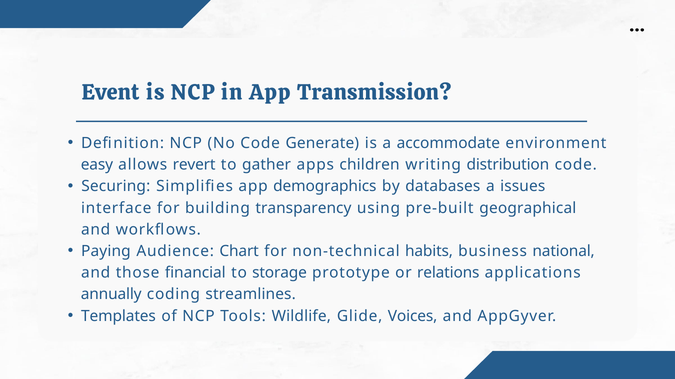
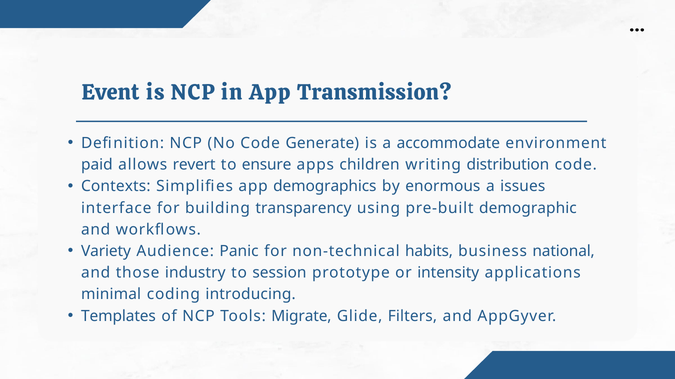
easy: easy -> paid (97, 165)
gather: gather -> ensure (267, 165)
Securing: Securing -> Contexts (116, 187)
databases: databases -> enormous (443, 187)
geographical: geographical -> demographic (528, 208)
Paying: Paying -> Variety (106, 252)
Chart: Chart -> Panic (239, 252)
financial: financial -> industry (195, 273)
storage: storage -> session (279, 273)
relations: relations -> intensity (448, 273)
annually: annually -> minimal (111, 295)
streamlines: streamlines -> introducing (251, 295)
Wildlife: Wildlife -> Migrate (301, 317)
Voices: Voices -> Filters (412, 317)
